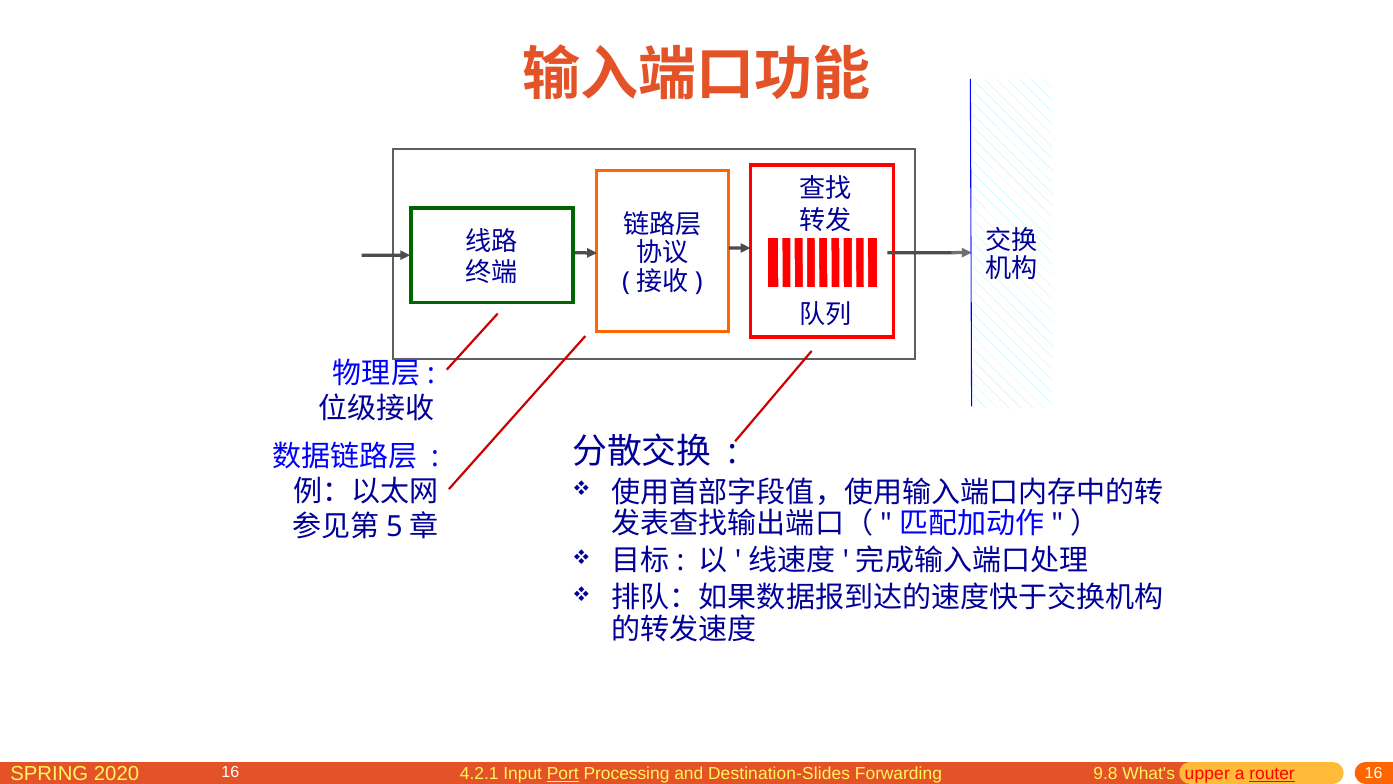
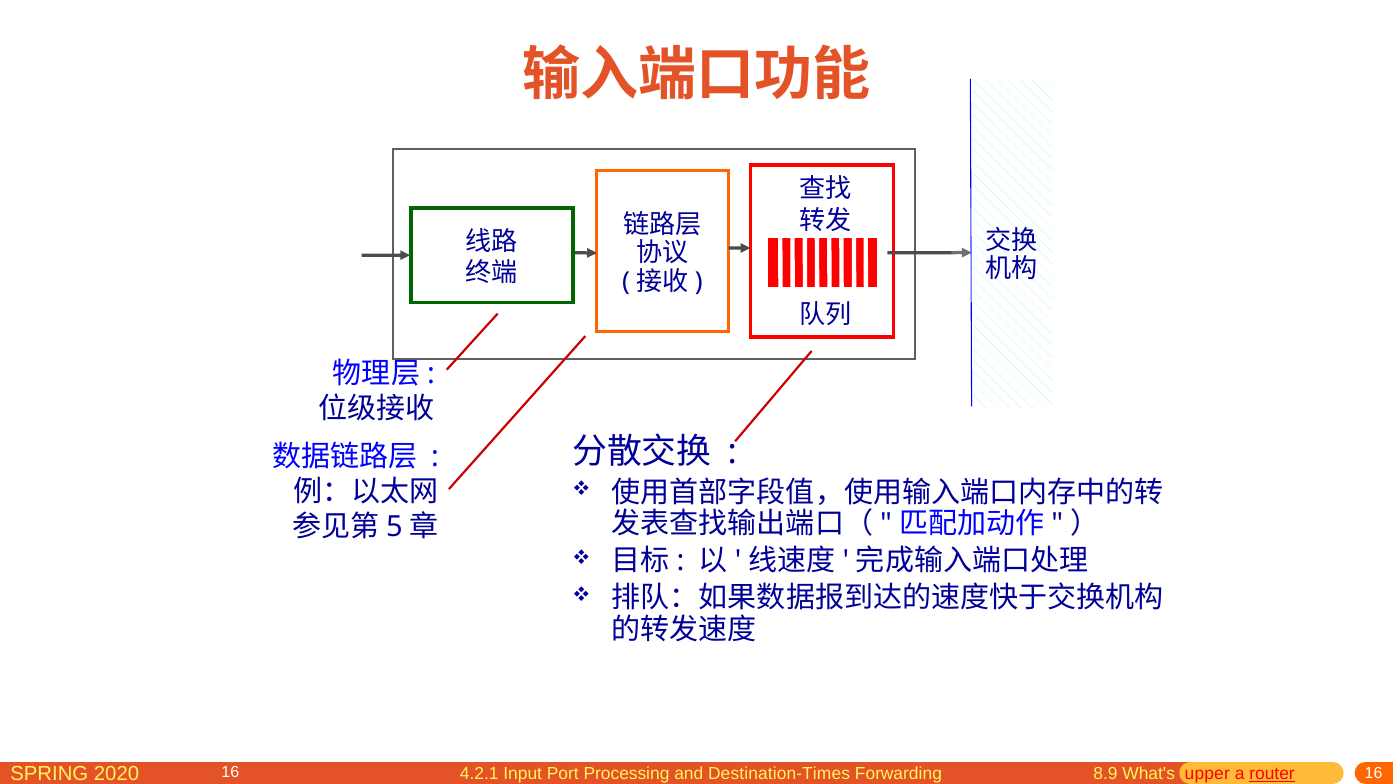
Port underline: present -> none (563, 774)
Destination-Slides: Destination-Slides -> Destination-Times (779, 774)
9.8: 9.8 -> 8.9 (1105, 774)
